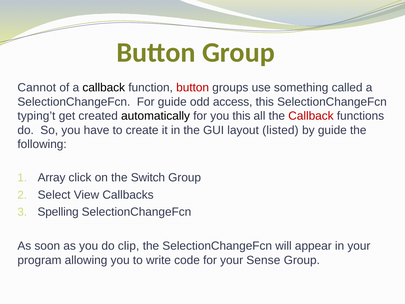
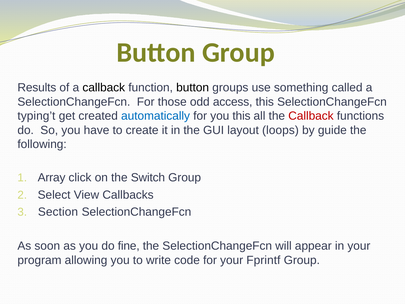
Cannot: Cannot -> Results (37, 88)
button colour: red -> black (193, 88)
For guide: guide -> those (172, 102)
automatically colour: black -> blue (156, 116)
listed: listed -> loops (280, 130)
Spelling: Spelling -> Section (58, 212)
clip: clip -> fine (129, 246)
Sense: Sense -> Fprintf (263, 260)
